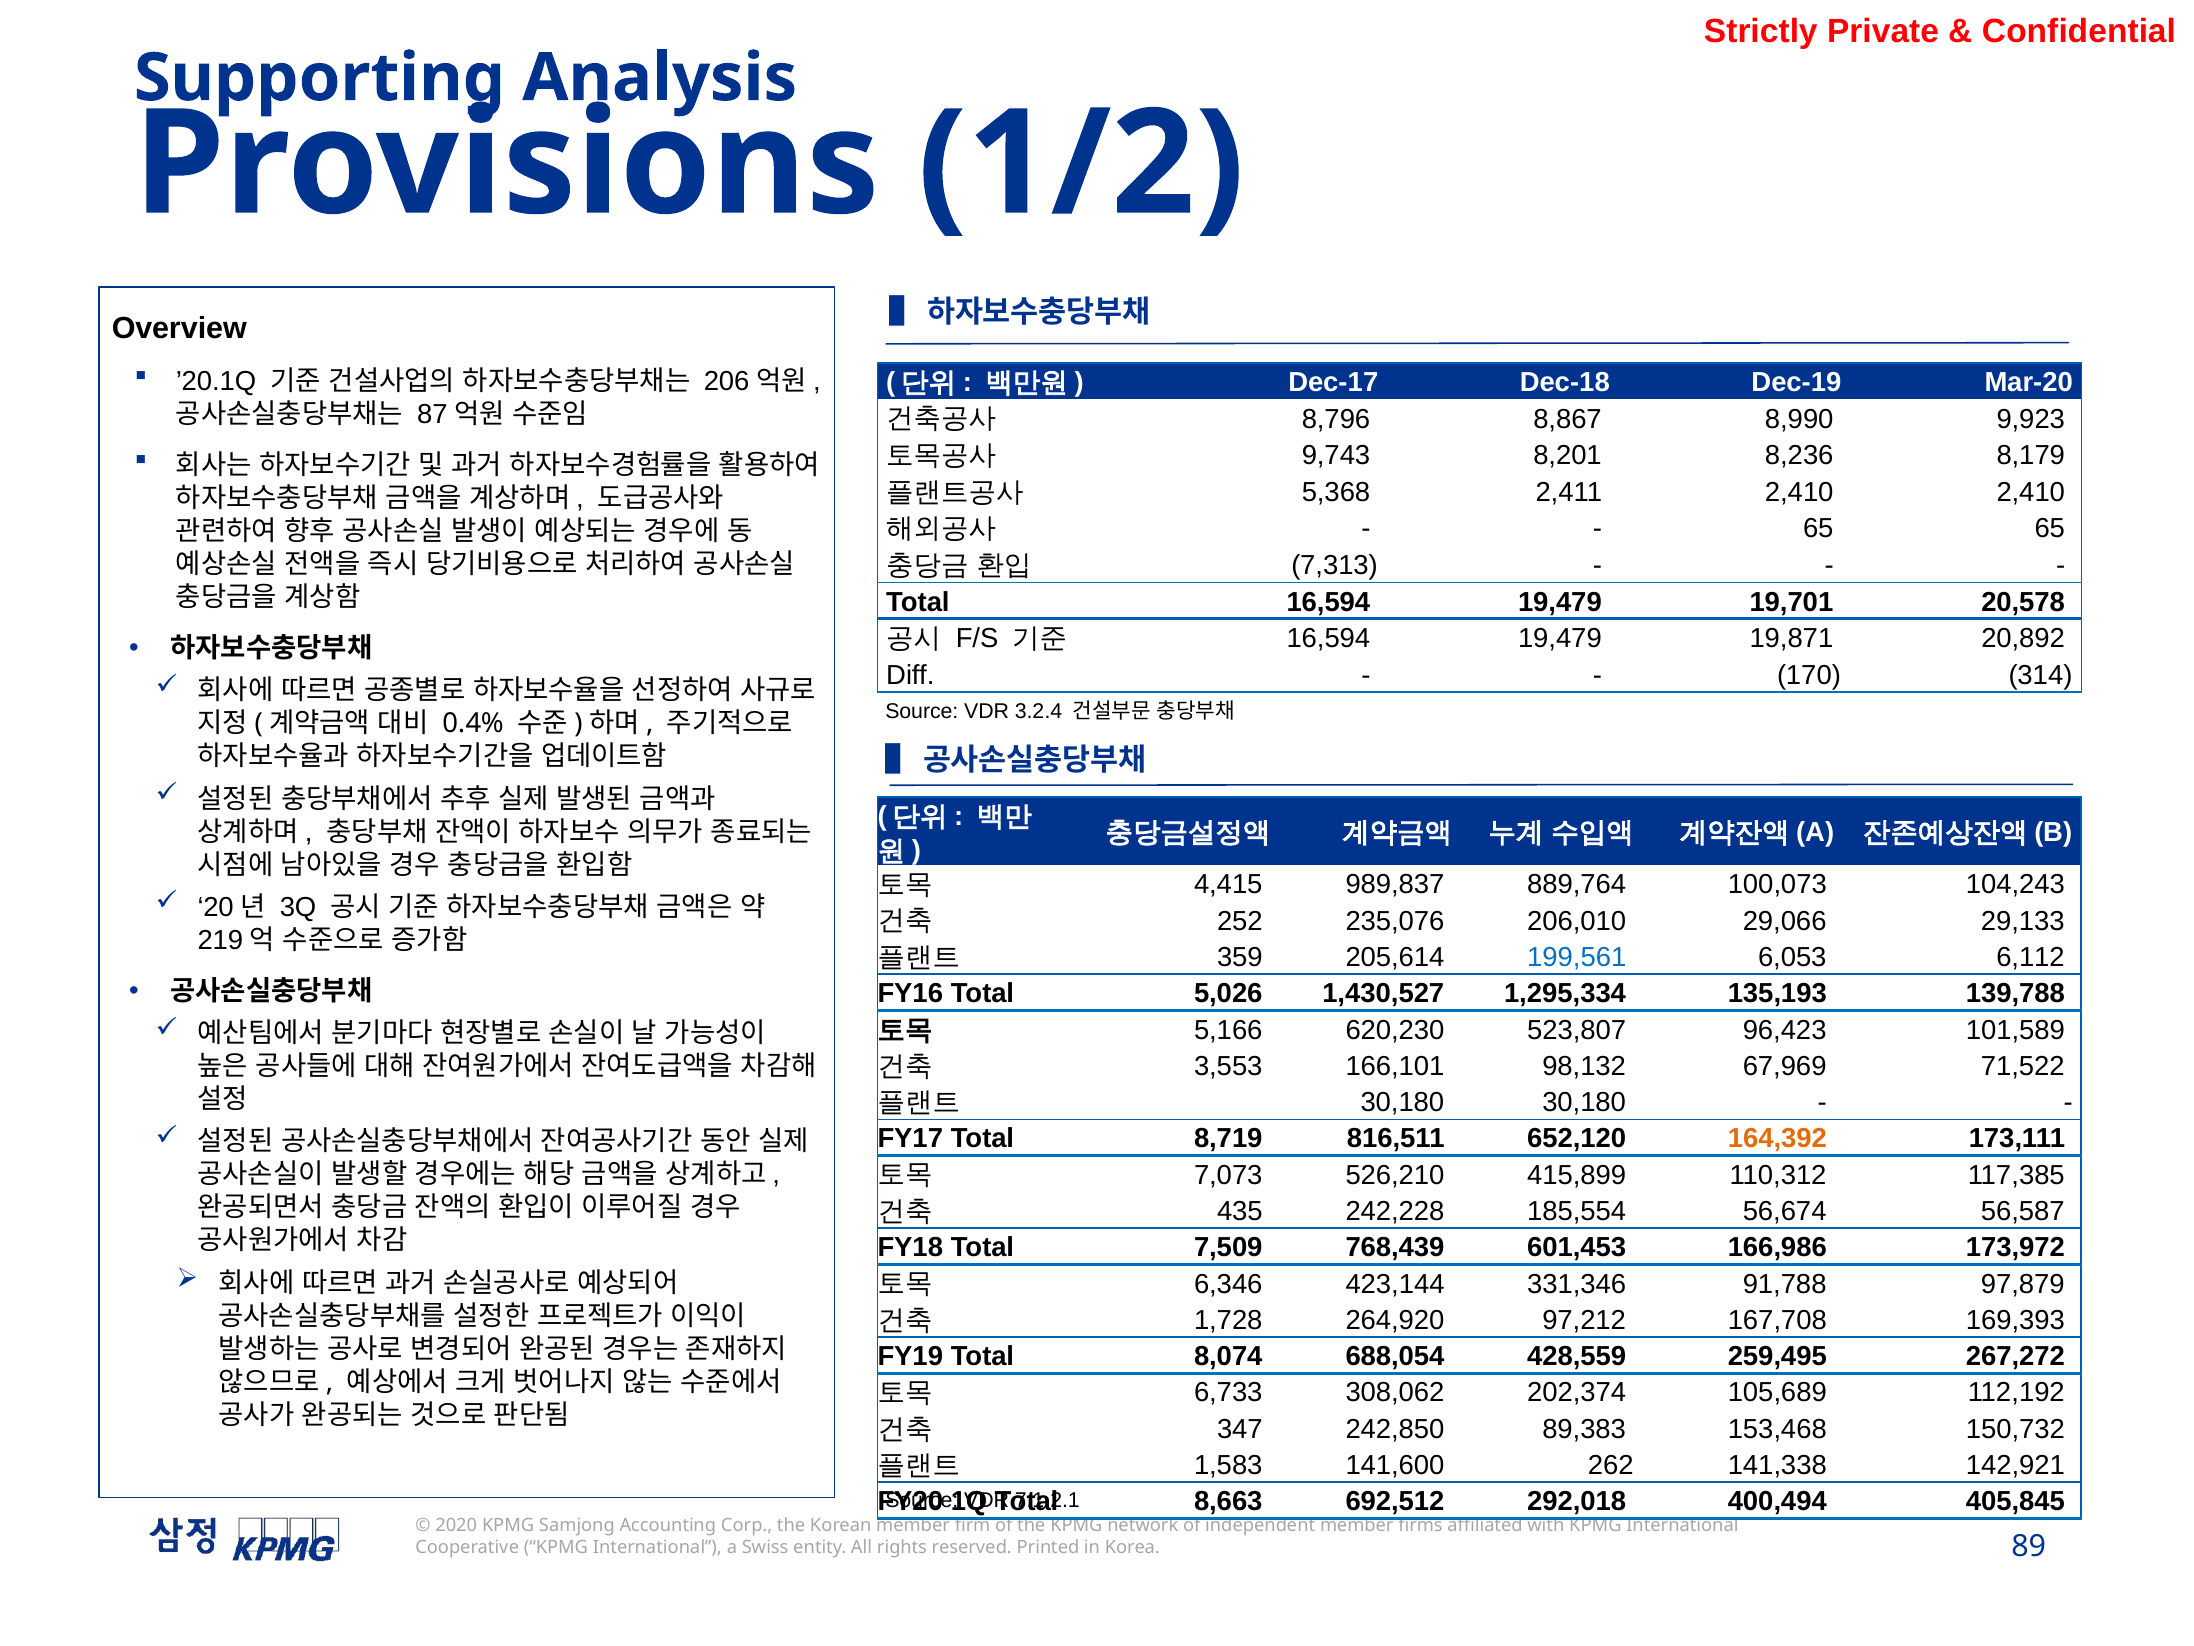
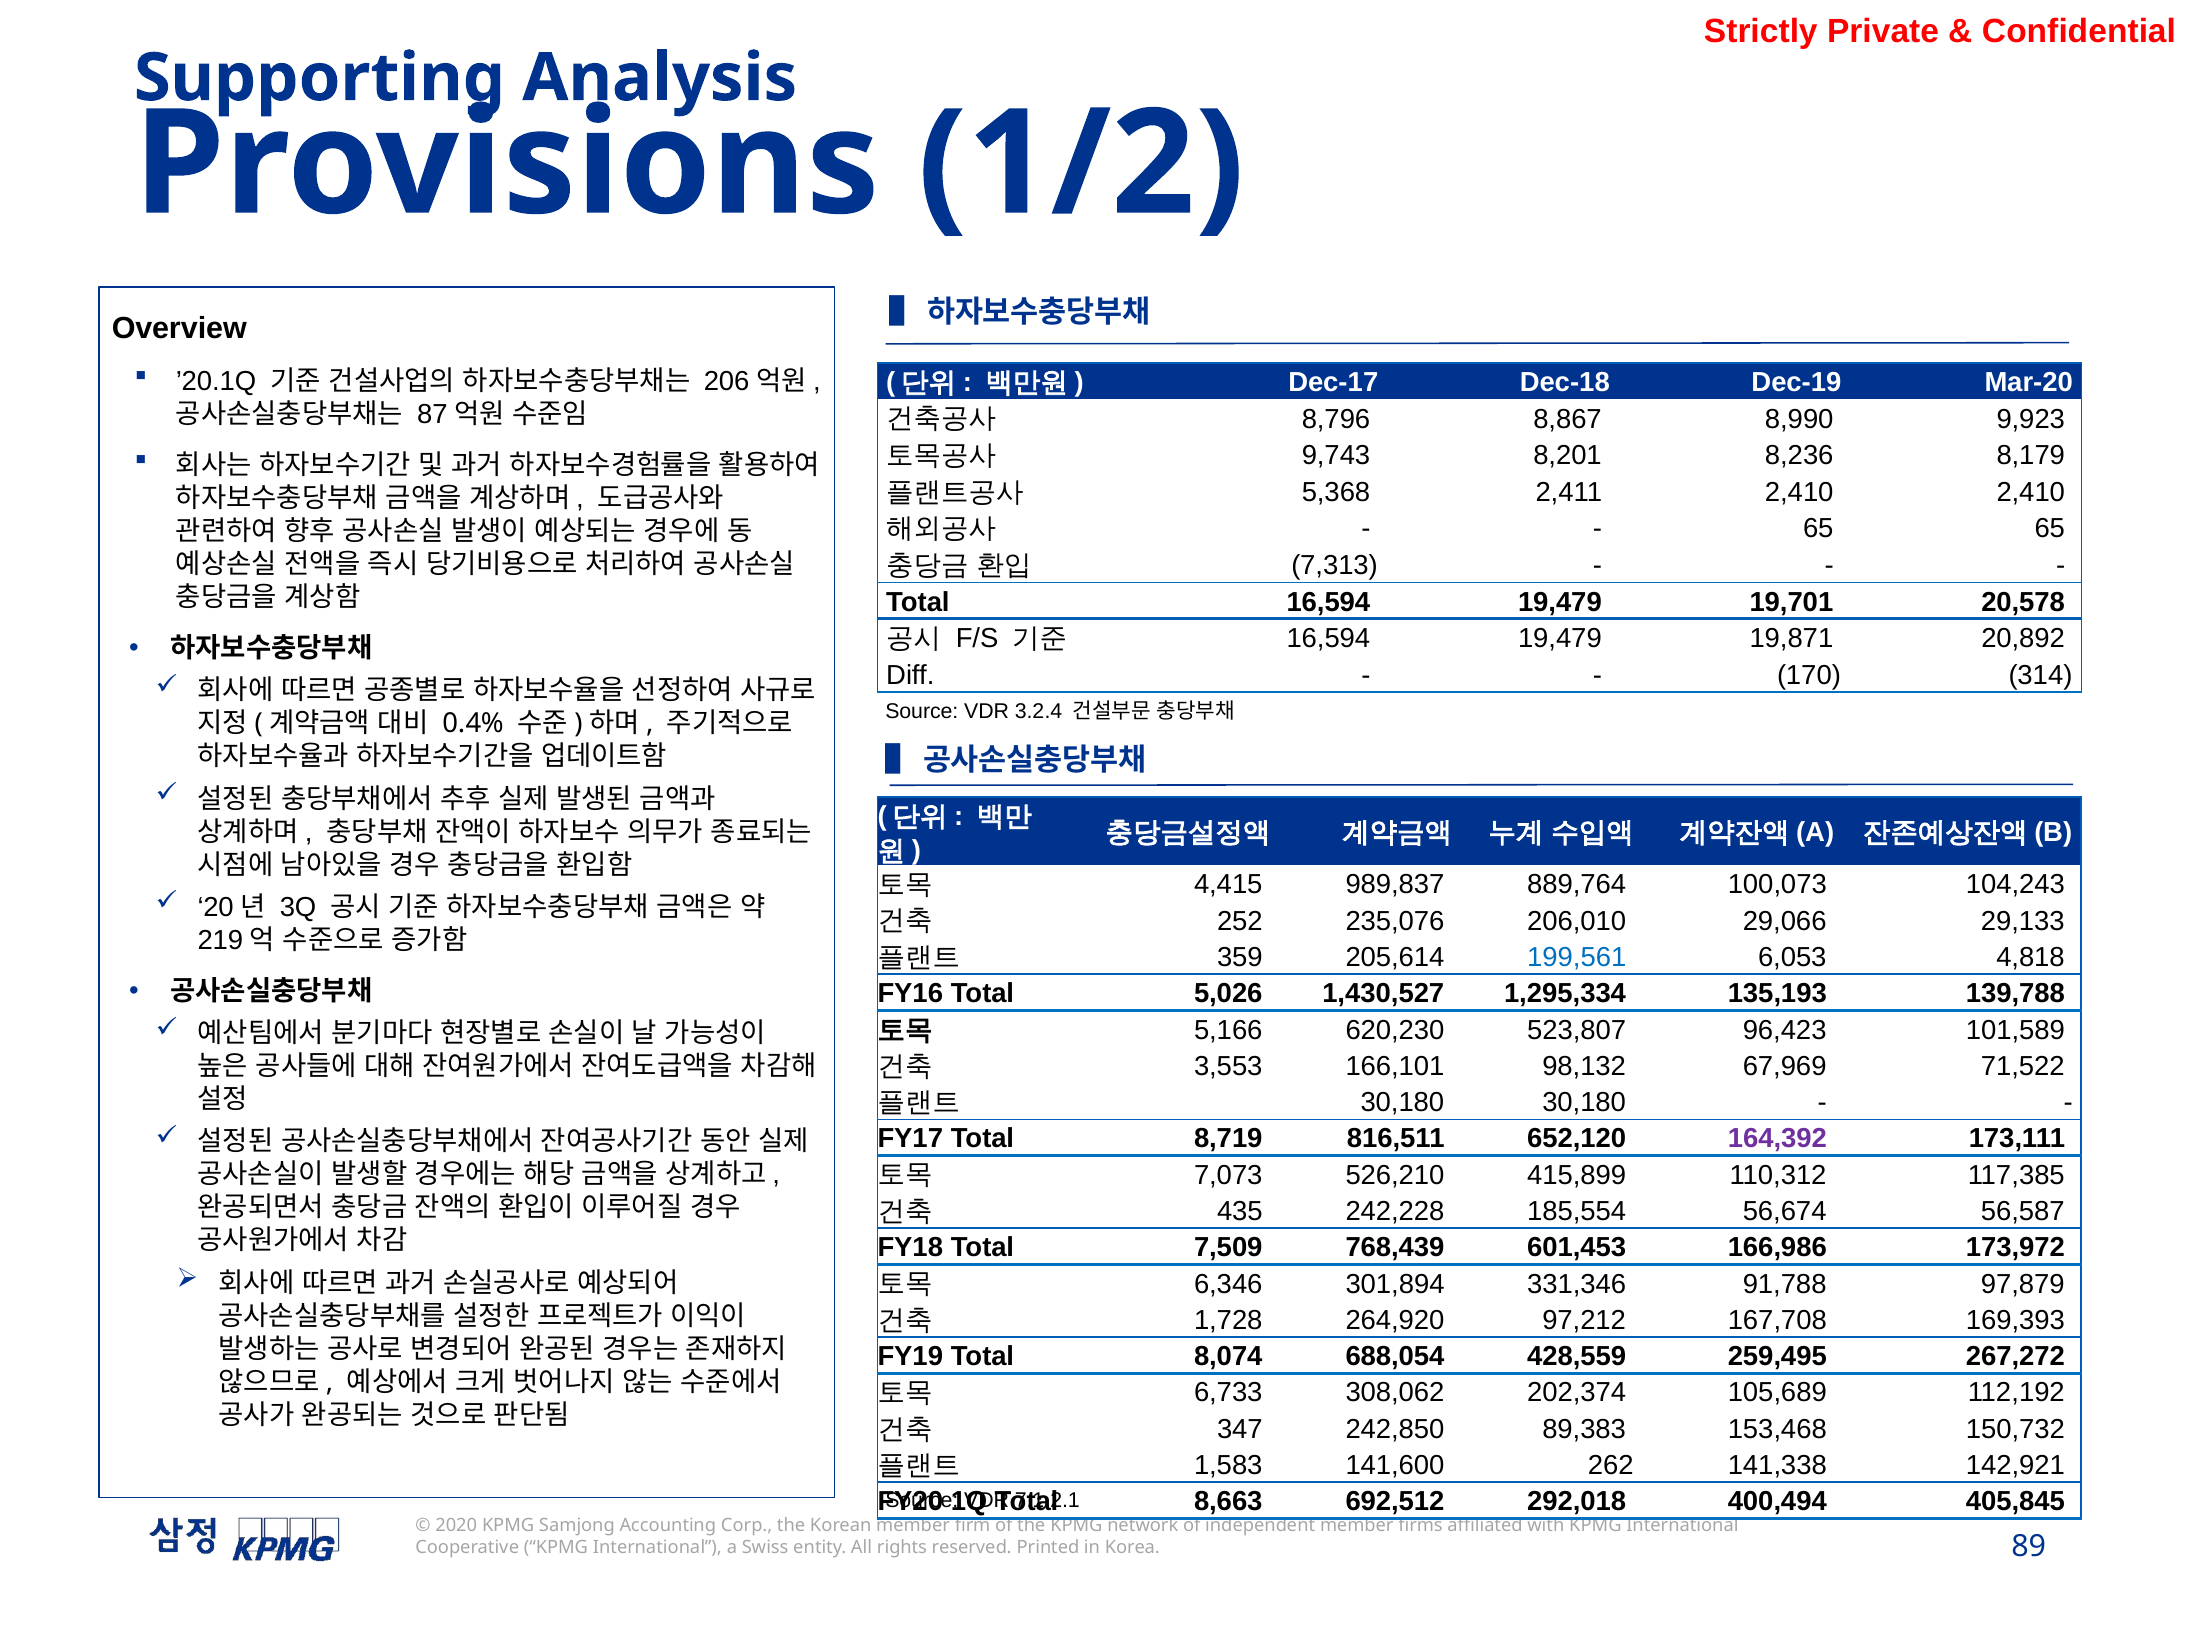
6,112: 6,112 -> 4,818 (2030, 957)
164,392 colour: orange -> purple (1777, 1139)
423,144: 423,144 -> 301,894 (1395, 1284)
